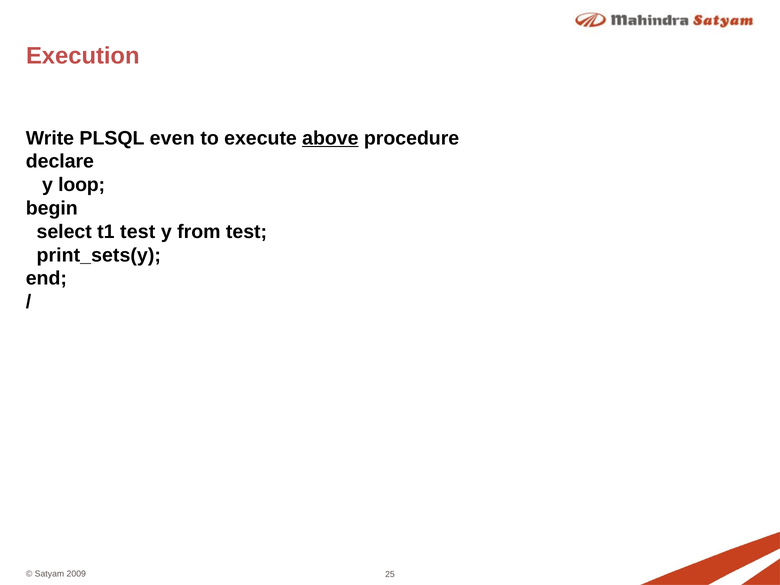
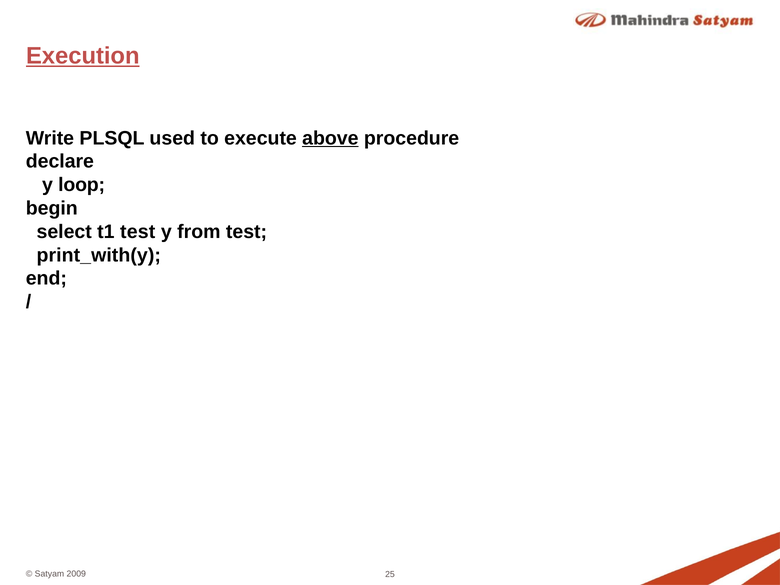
Execution underline: none -> present (83, 56)
even: even -> used (172, 138)
print_sets(y: print_sets(y -> print_with(y (99, 255)
